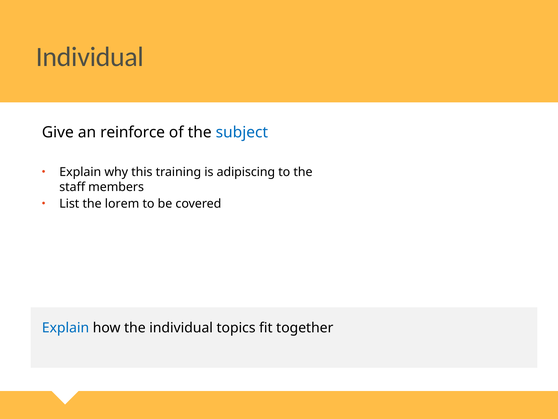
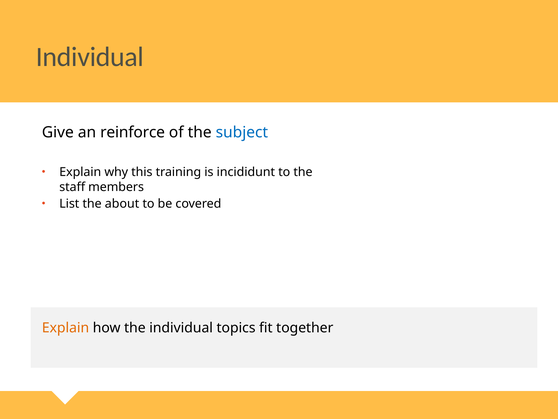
adipiscing: adipiscing -> incididunt (246, 172)
lorem: lorem -> about (122, 204)
Explain colour: blue -> orange (66, 327)
